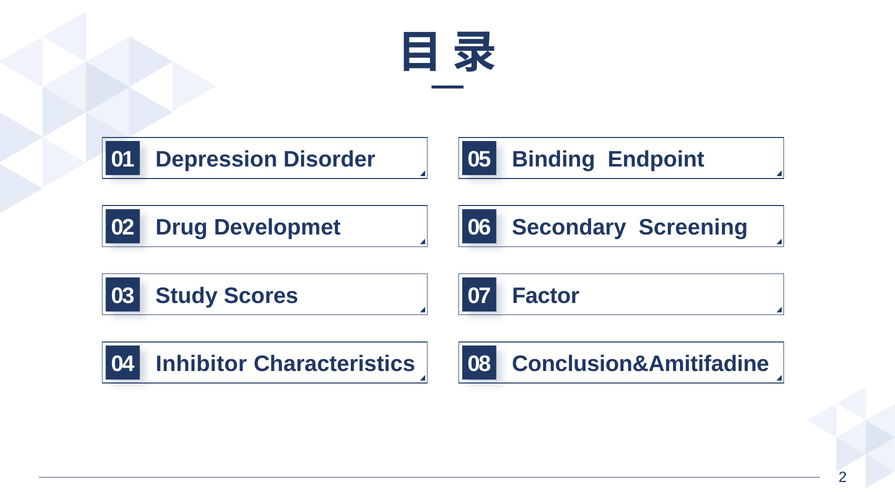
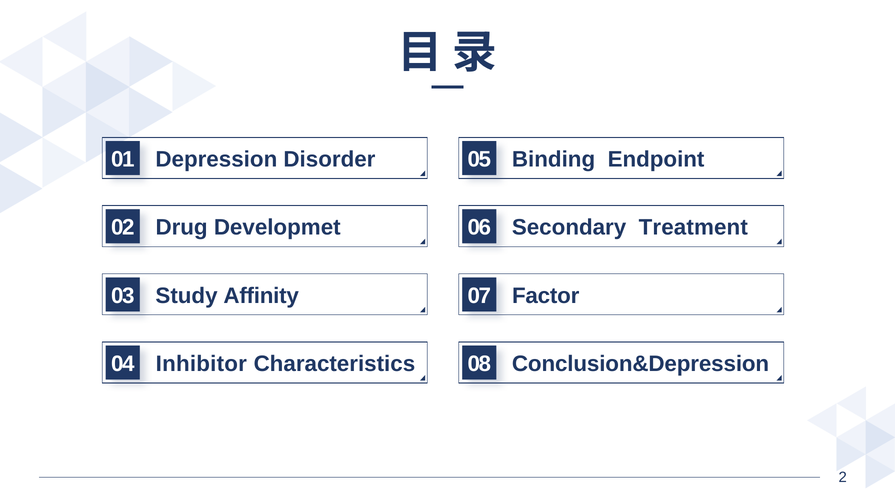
Screening: Screening -> Treatment (693, 228)
Scores: Scores -> Affinity (261, 296)
Conclusion&Amitifadine: Conclusion&Amitifadine -> Conclusion&Depression (641, 364)
